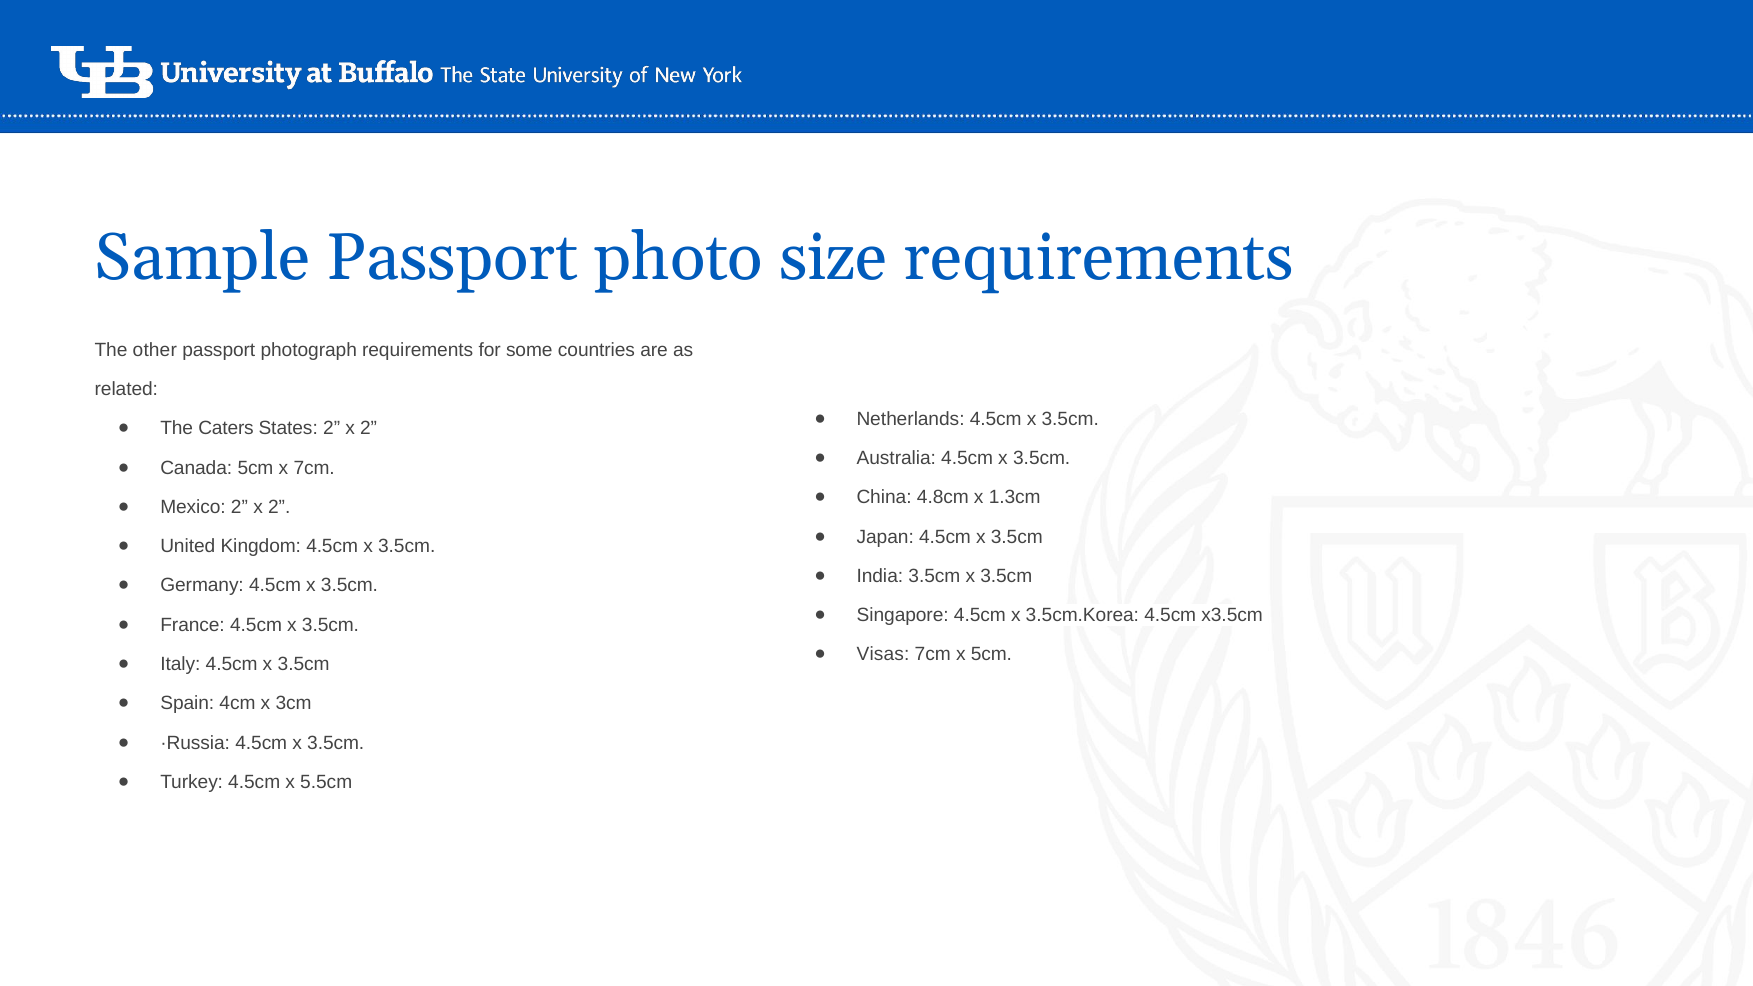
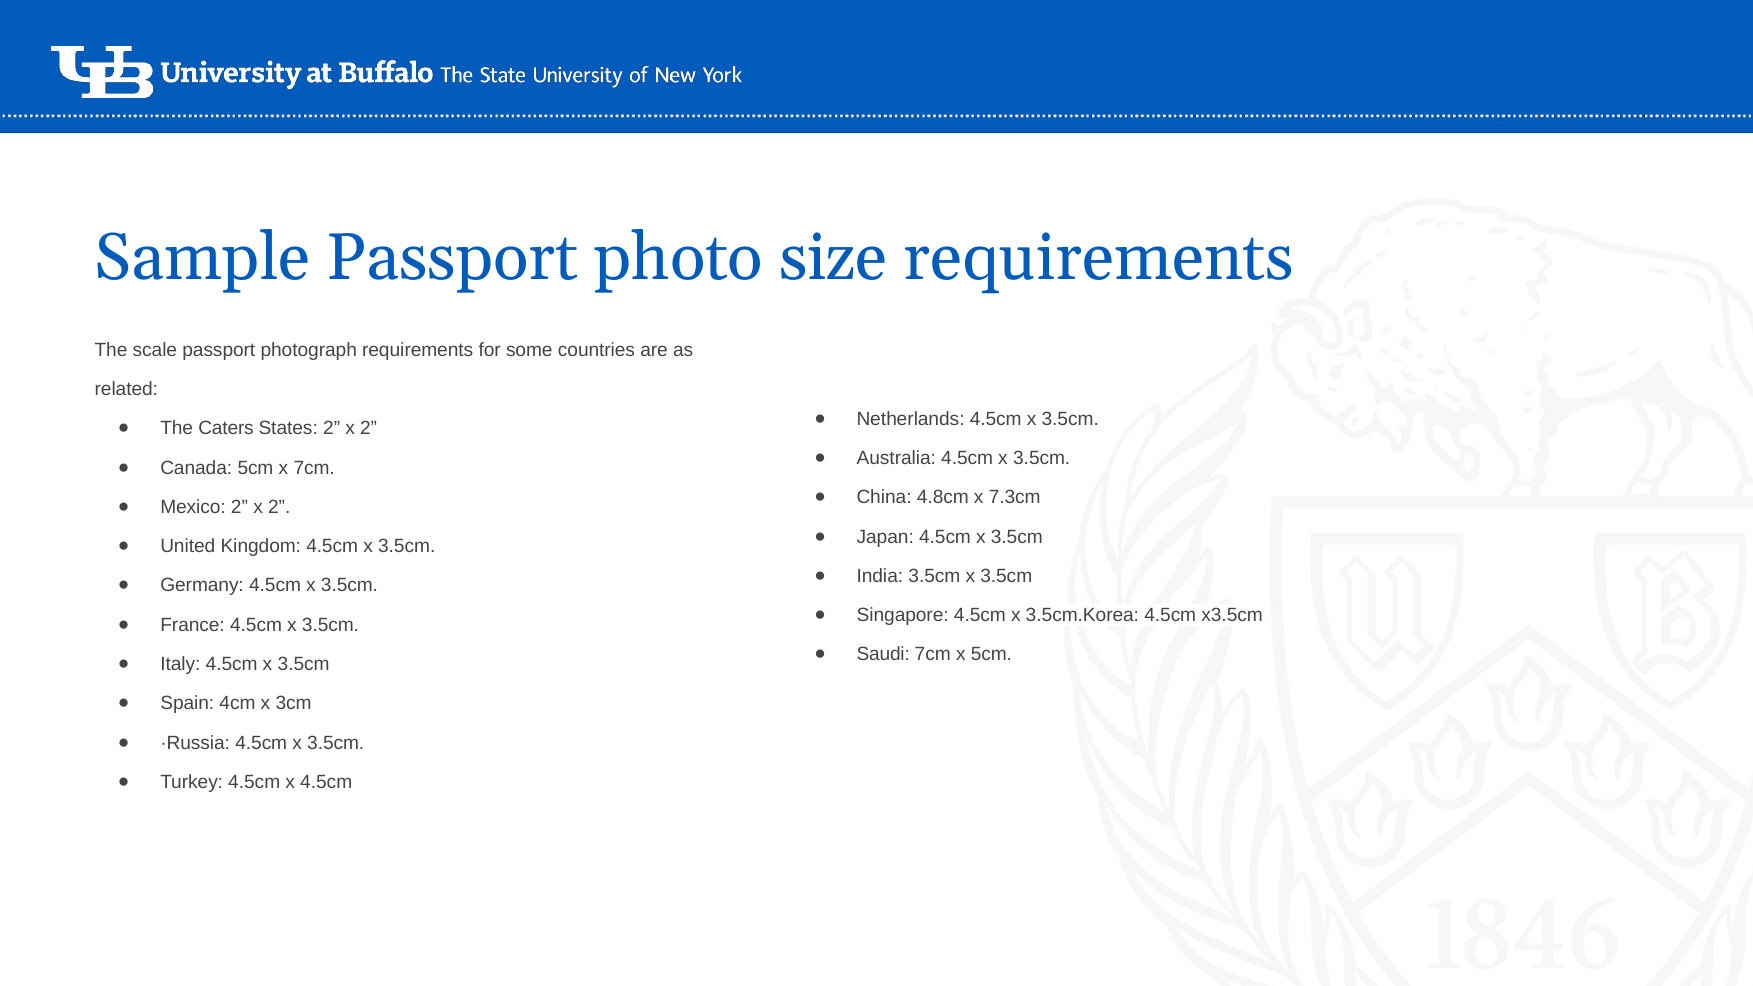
other: other -> scale (155, 350)
1.3cm: 1.3cm -> 7.3cm (1015, 498)
Visas: Visas -> Saudi (883, 655)
x 5.5cm: 5.5cm -> 4.5cm (326, 782)
